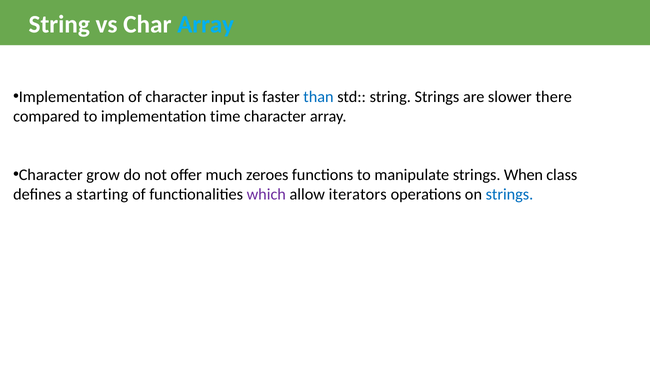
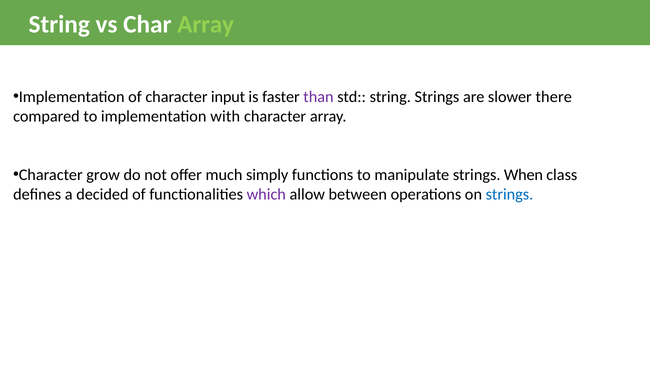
Array colour: light blue -> light green (206, 24)
than colour: blue -> purple (319, 97)
time: time -> with (225, 117)
zeroes: zeroes -> simply (267, 175)
starting: starting -> decided (102, 195)
iterators: iterators -> between (358, 195)
